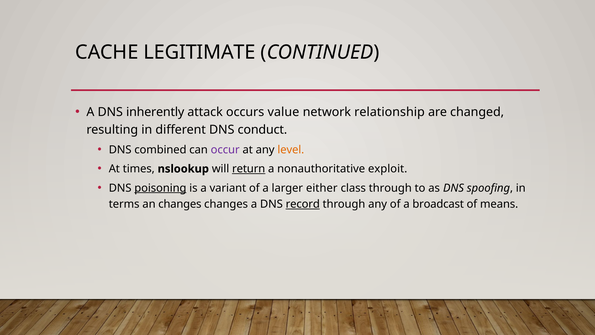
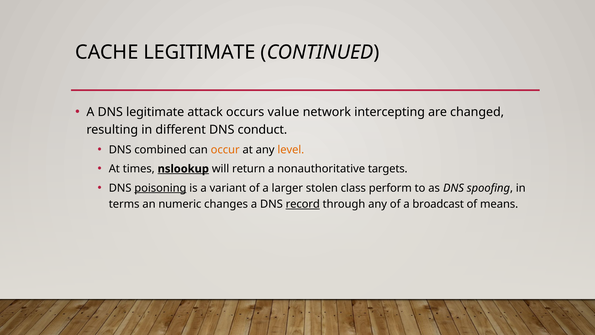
DNS inherently: inherently -> legitimate (155, 112)
relationship: relationship -> intercepting (390, 112)
occur colour: purple -> orange (225, 150)
nslookup underline: none -> present (183, 169)
return underline: present -> none (249, 169)
exploit: exploit -> targets (388, 169)
either: either -> stolen (322, 188)
class through: through -> perform (390, 188)
an changes: changes -> numeric (180, 204)
